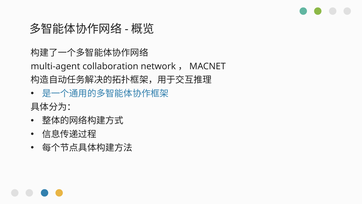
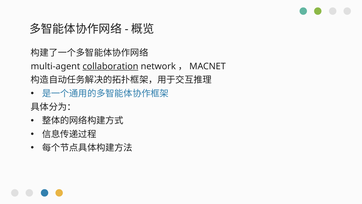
collaboration underline: none -> present (110, 66)
